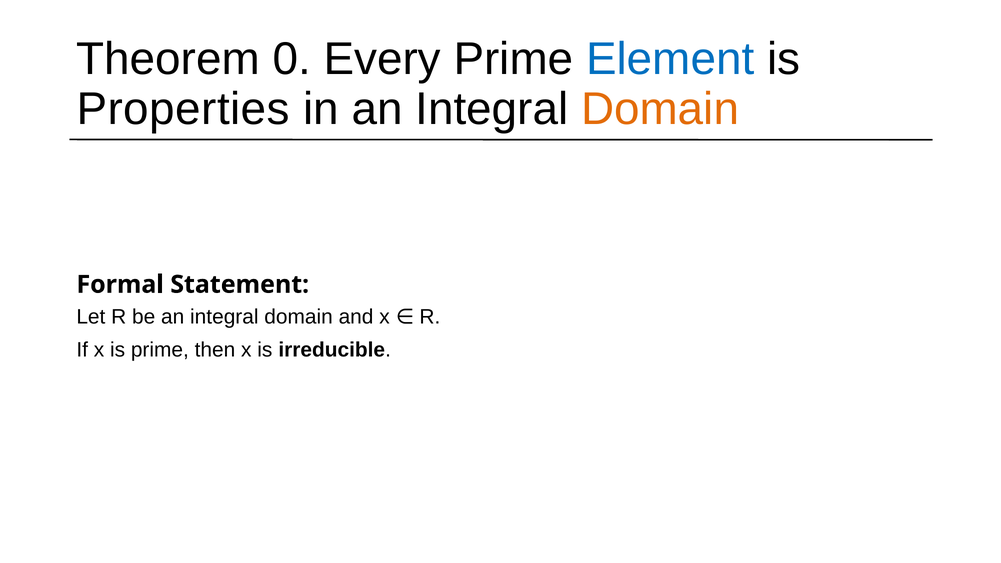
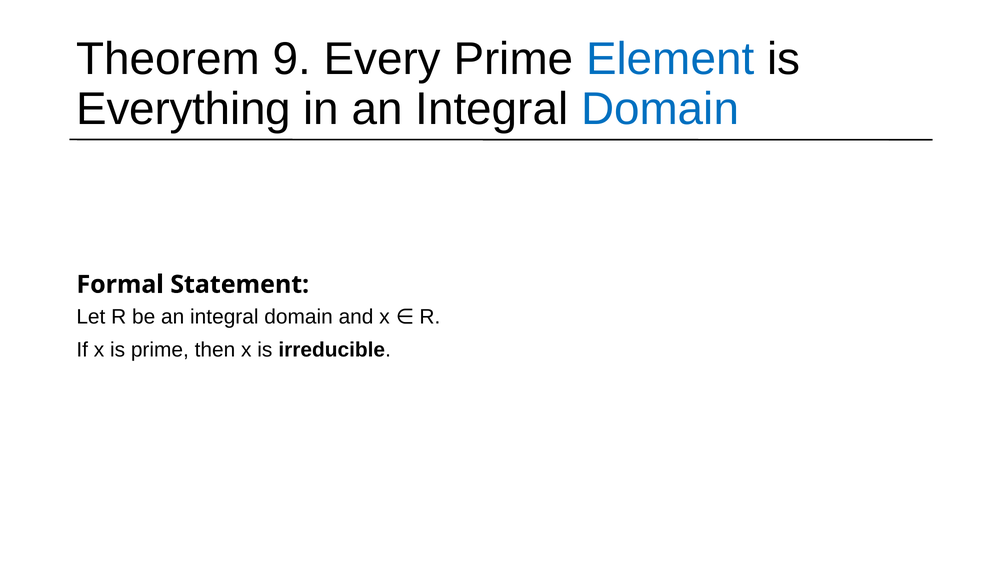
0: 0 -> 9 (292, 59)
Properties: Properties -> Everything (184, 109)
Domain colour: orange -> blue (660, 109)
